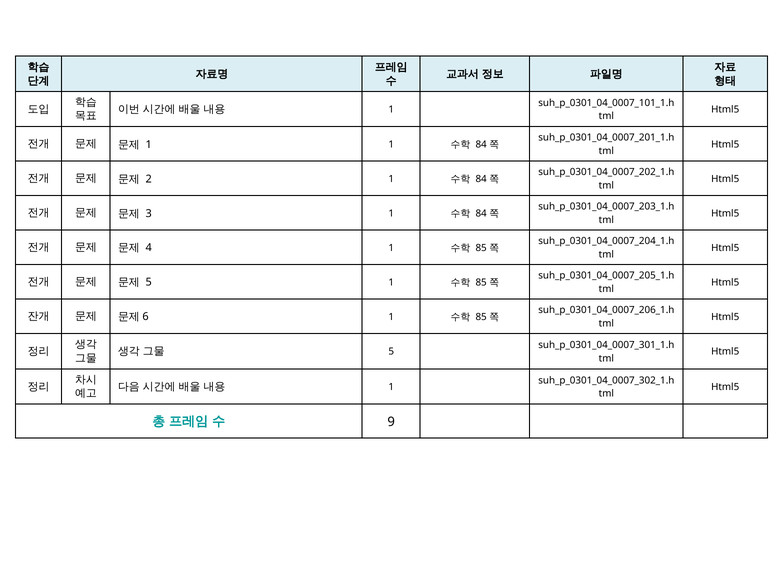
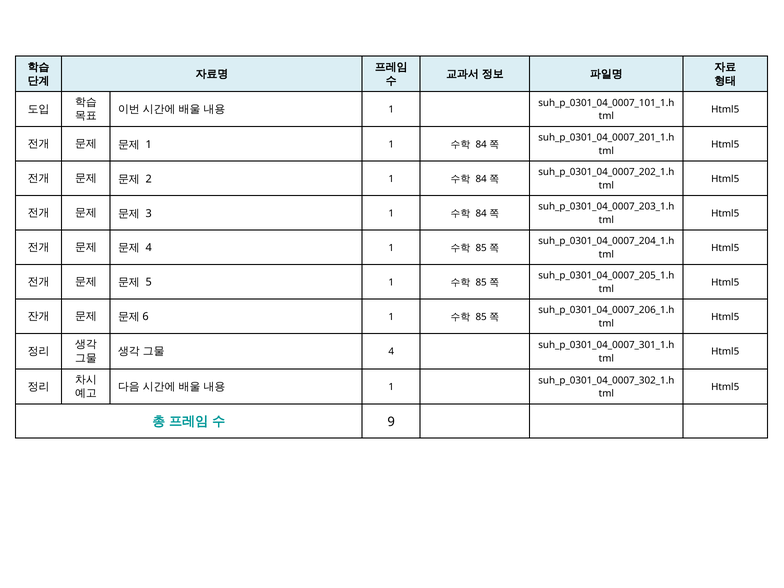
5: 5 -> 4 (391, 352)
